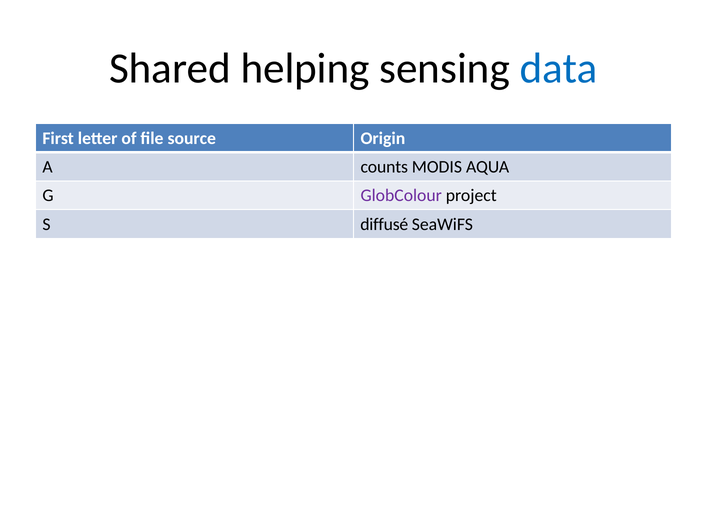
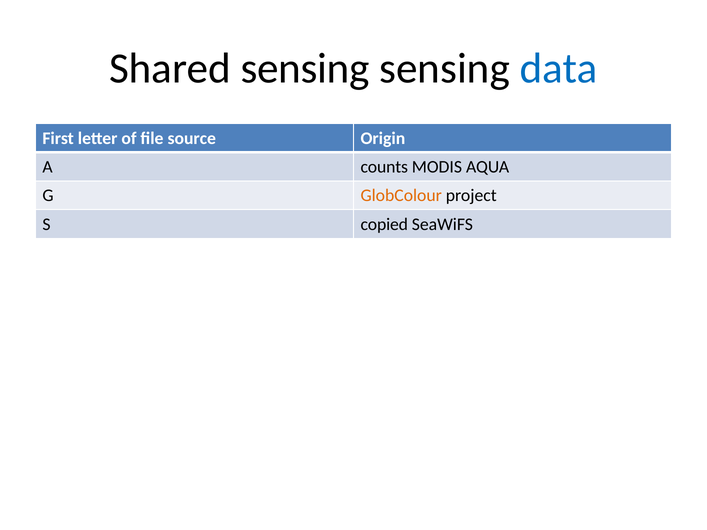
Shared helping: helping -> sensing (305, 68)
GlobColour colour: purple -> orange (401, 196)
diffusé: diffusé -> copied (384, 224)
